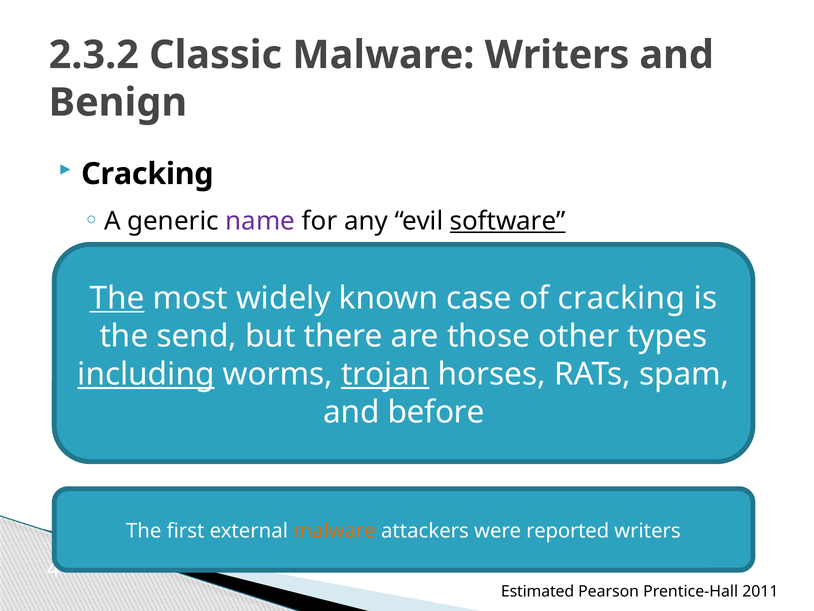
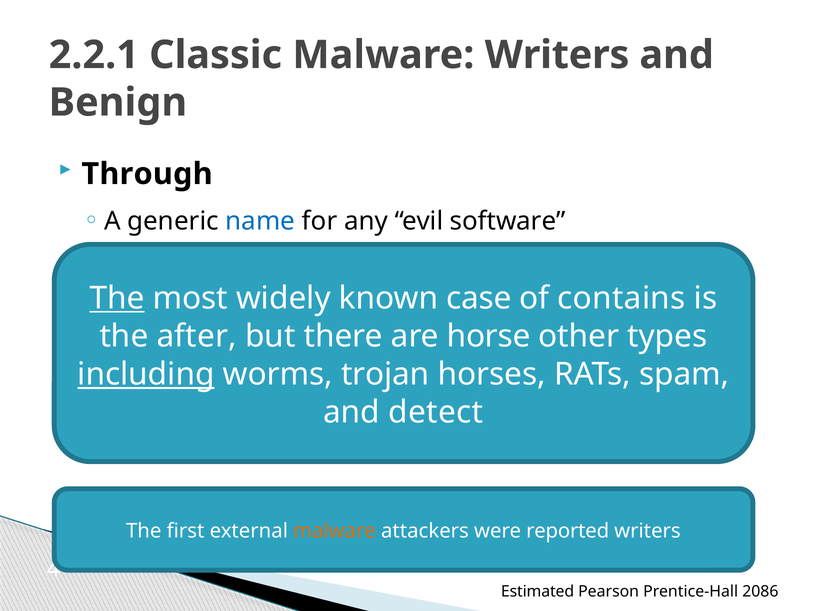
2.3.2: 2.3.2 -> 2.2.1 (94, 55)
Cracking: Cracking -> Through (147, 174)
name colour: purple -> blue (260, 221)
software underline: present -> none (508, 221)
of cracking: cracking -> contains (621, 298)
send: send -> after (197, 336)
those: those -> horse (489, 336)
trojan underline: present -> none (385, 374)
before: before -> detect (436, 412)
2011: 2011 -> 2086 (760, 591)
